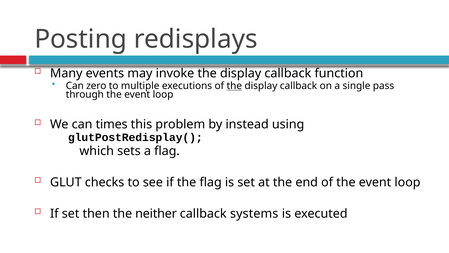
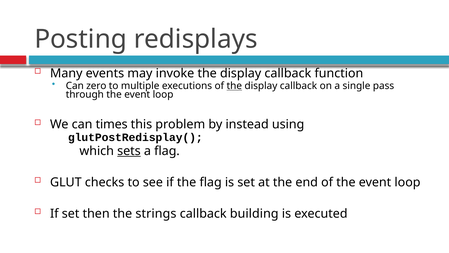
sets underline: none -> present (129, 151)
neither: neither -> strings (156, 213)
systems: systems -> building (254, 213)
